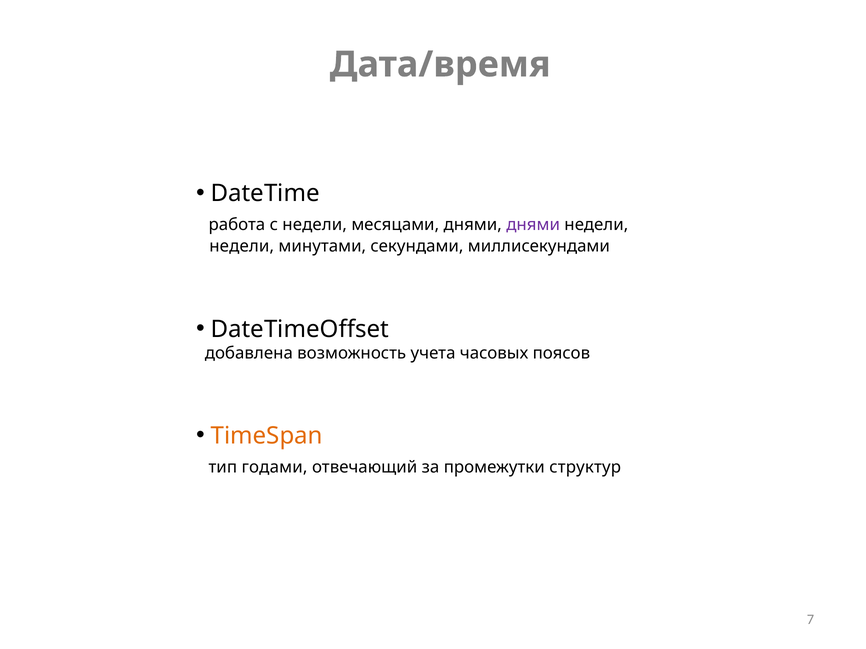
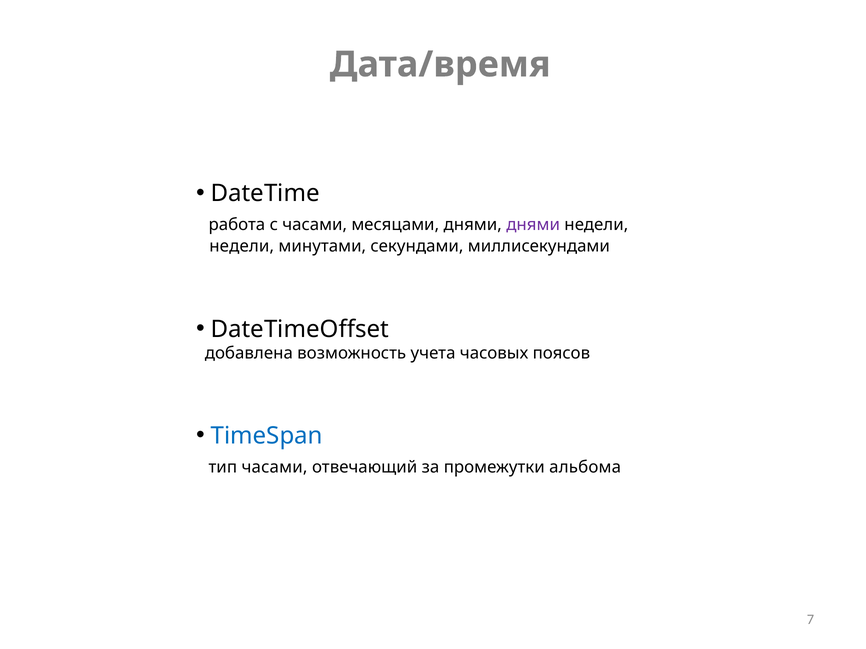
с недели: недели -> часами (315, 225)
TimeSpan colour: orange -> blue (267, 436)
тип годами: годами -> часами (274, 467)
структур: структур -> альбома (585, 467)
